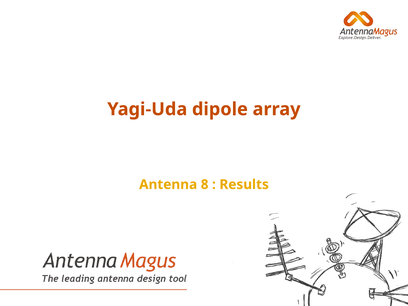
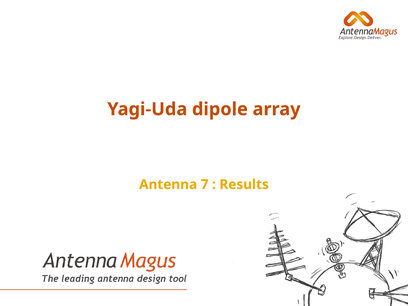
8: 8 -> 7 (205, 185)
